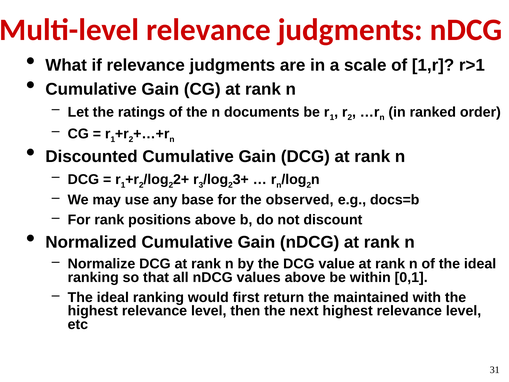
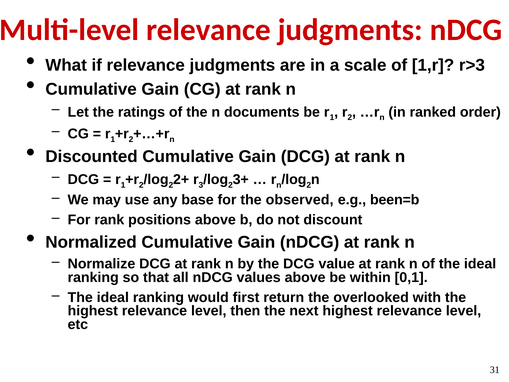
r>1: r>1 -> r>3 (472, 65)
docs=b: docs=b -> been=b (395, 200)
maintained: maintained -> overlooked (371, 297)
